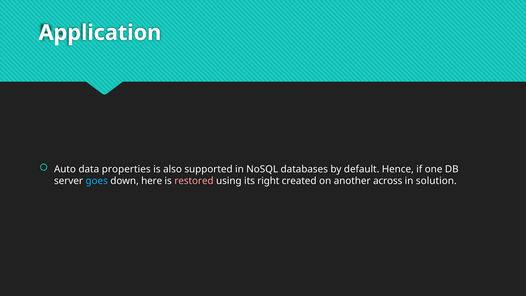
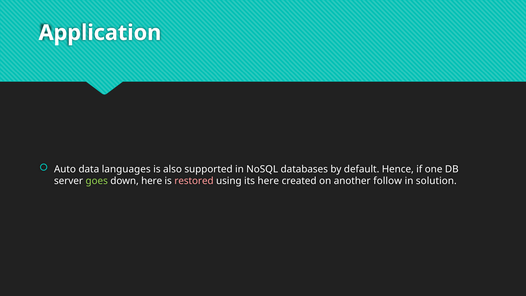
properties: properties -> languages (126, 169)
goes colour: light blue -> light green (97, 181)
its right: right -> here (268, 181)
across: across -> follow (388, 181)
